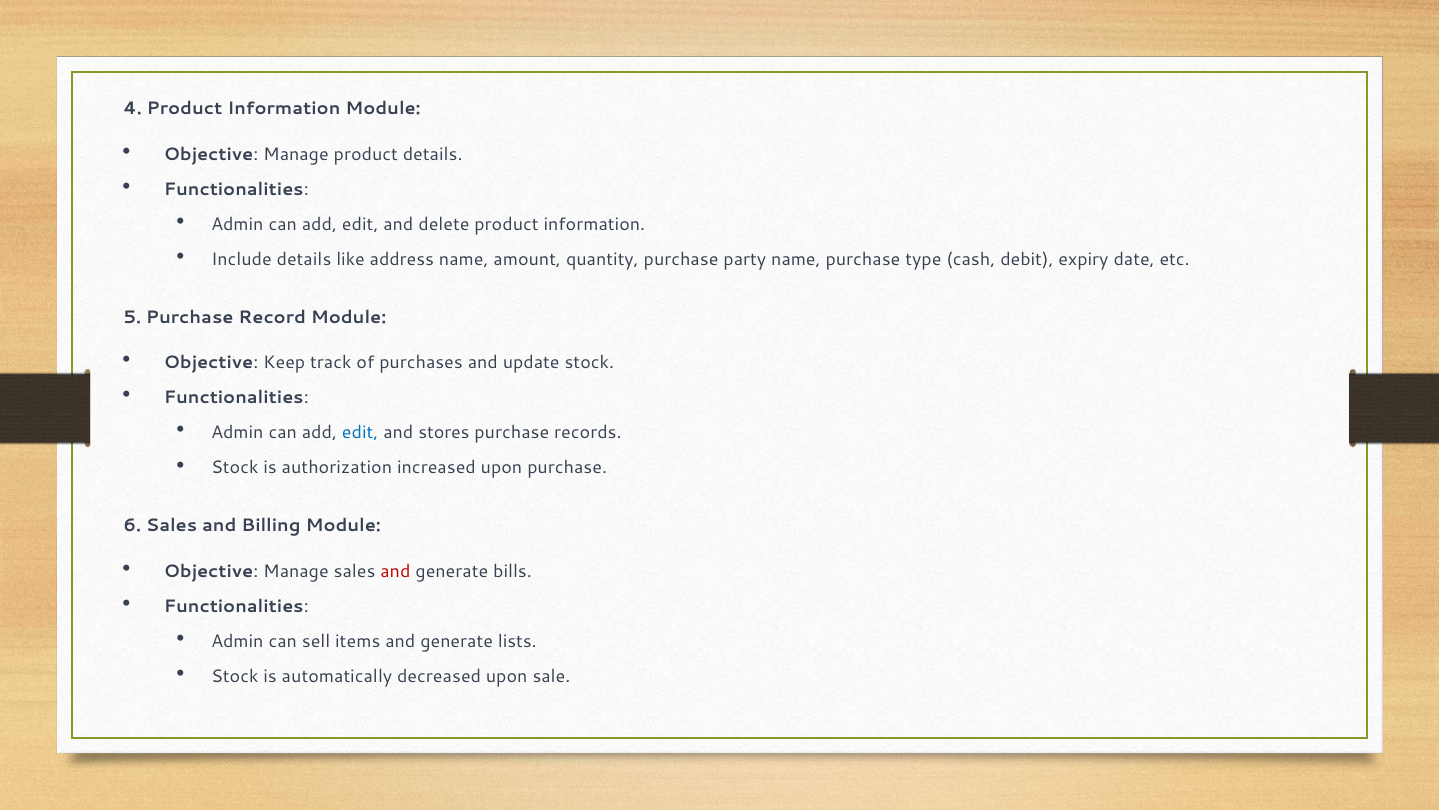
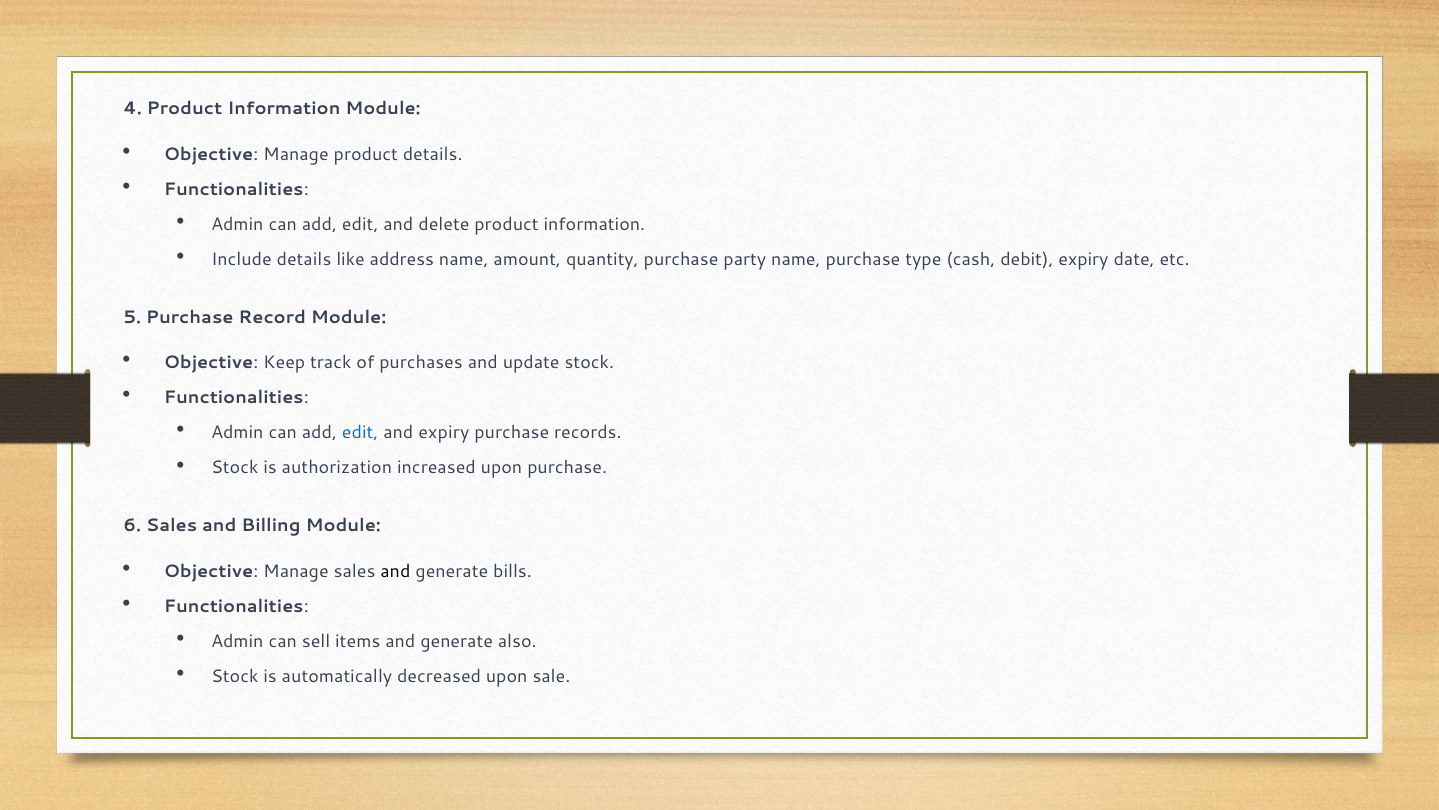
and stores: stores -> expiry (444, 433)
and colour: red -> black (395, 571)
lists: lists -> also (517, 641)
